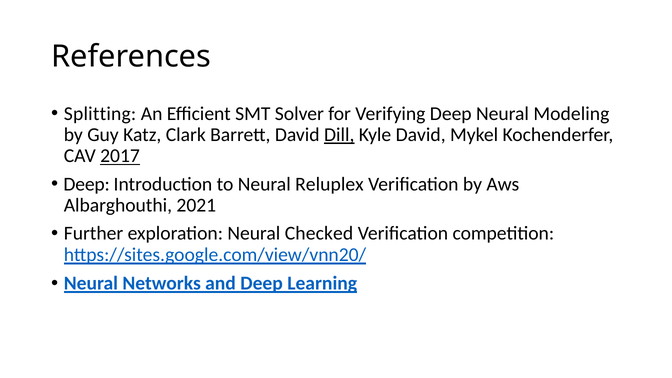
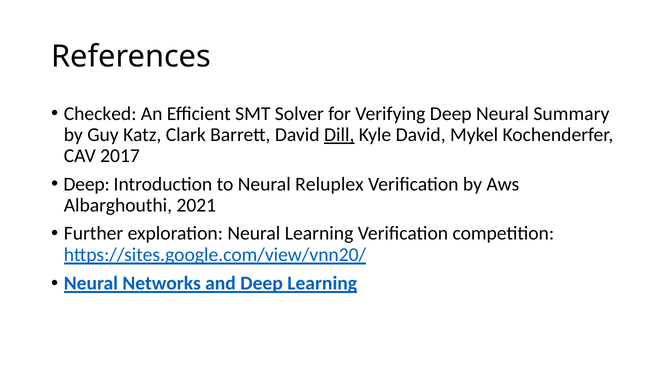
Splitting: Splitting -> Checked (100, 114)
Modeling: Modeling -> Summary (571, 114)
2017 underline: present -> none (120, 156)
Neural Checked: Checked -> Learning (319, 233)
